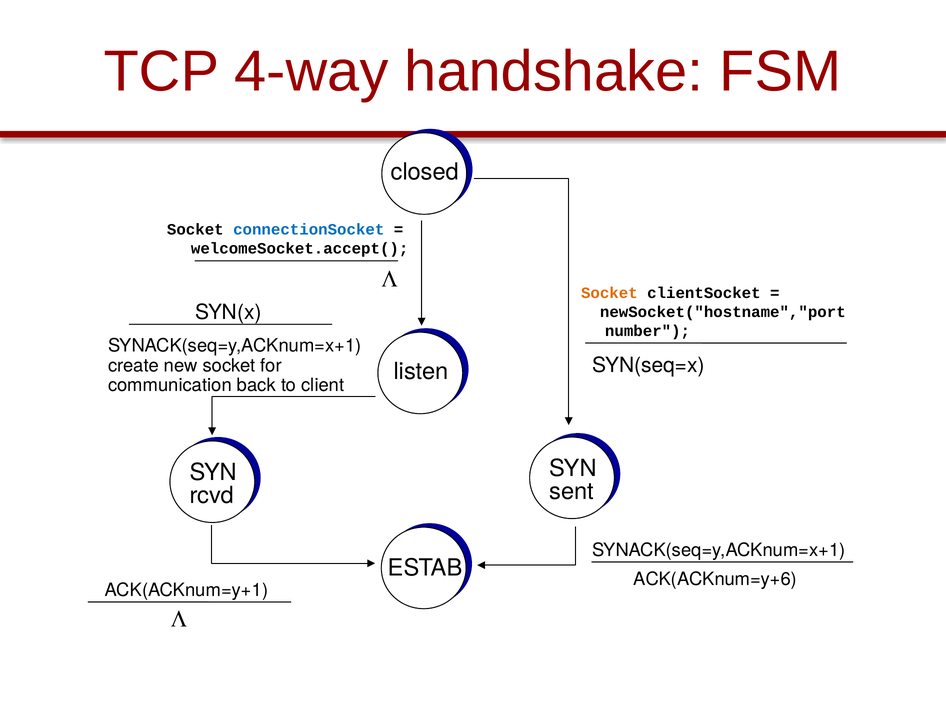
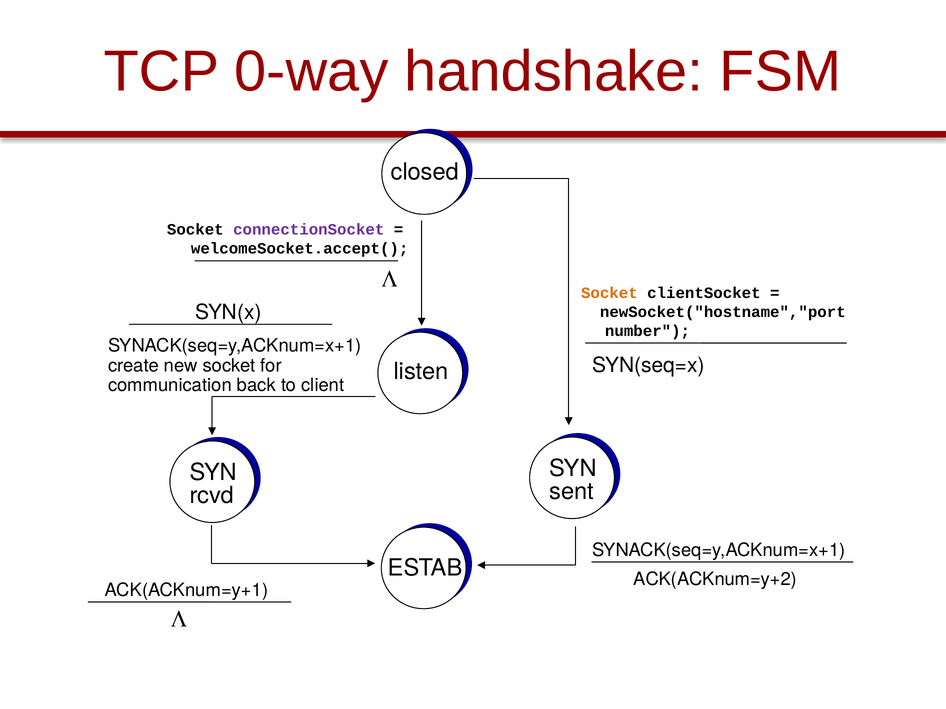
4-way: 4-way -> 0-way (311, 72)
connectionSocket colour: blue -> purple (309, 230)
ACK(ACKnum=y+6: ACK(ACKnum=y+6 -> ACK(ACKnum=y+2 (715, 580)
